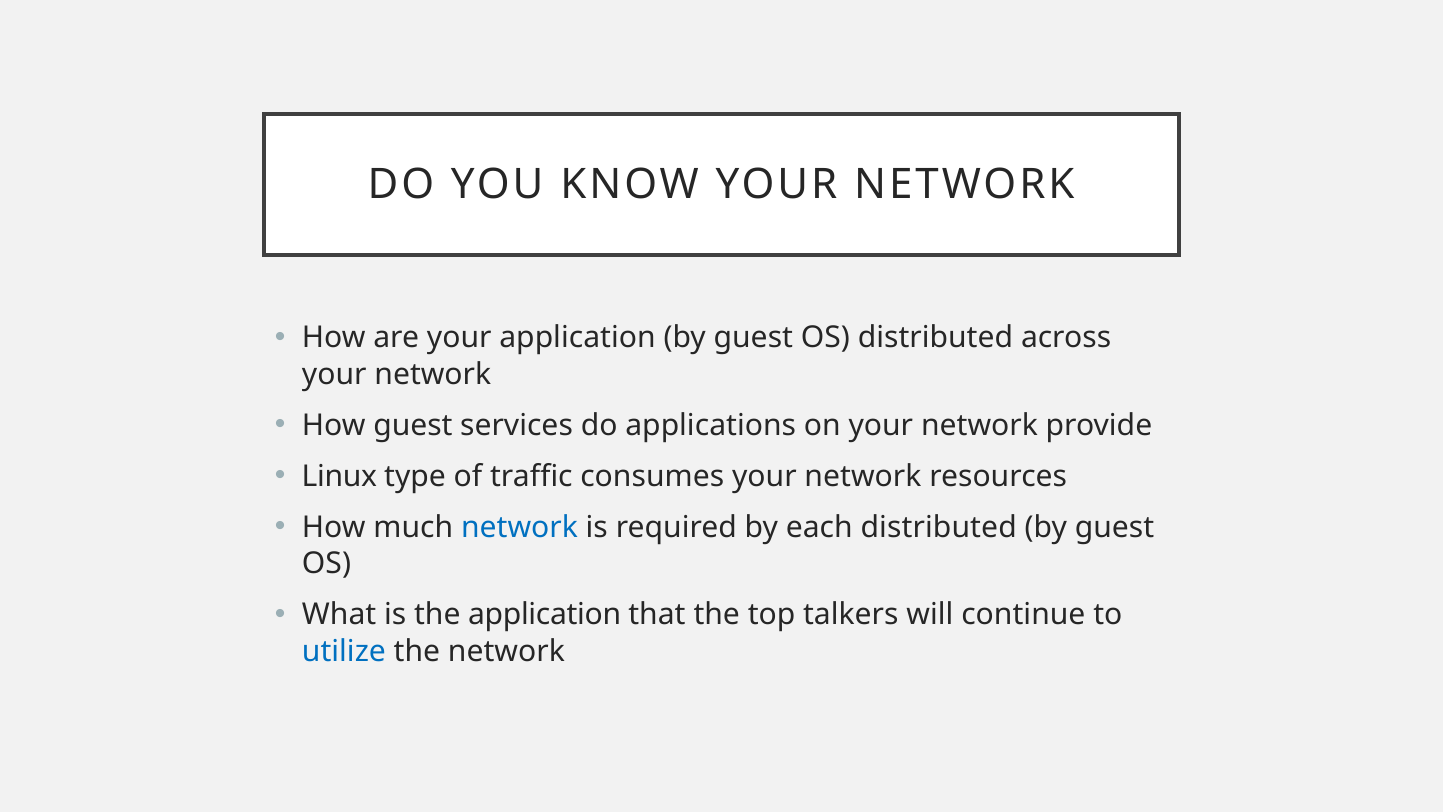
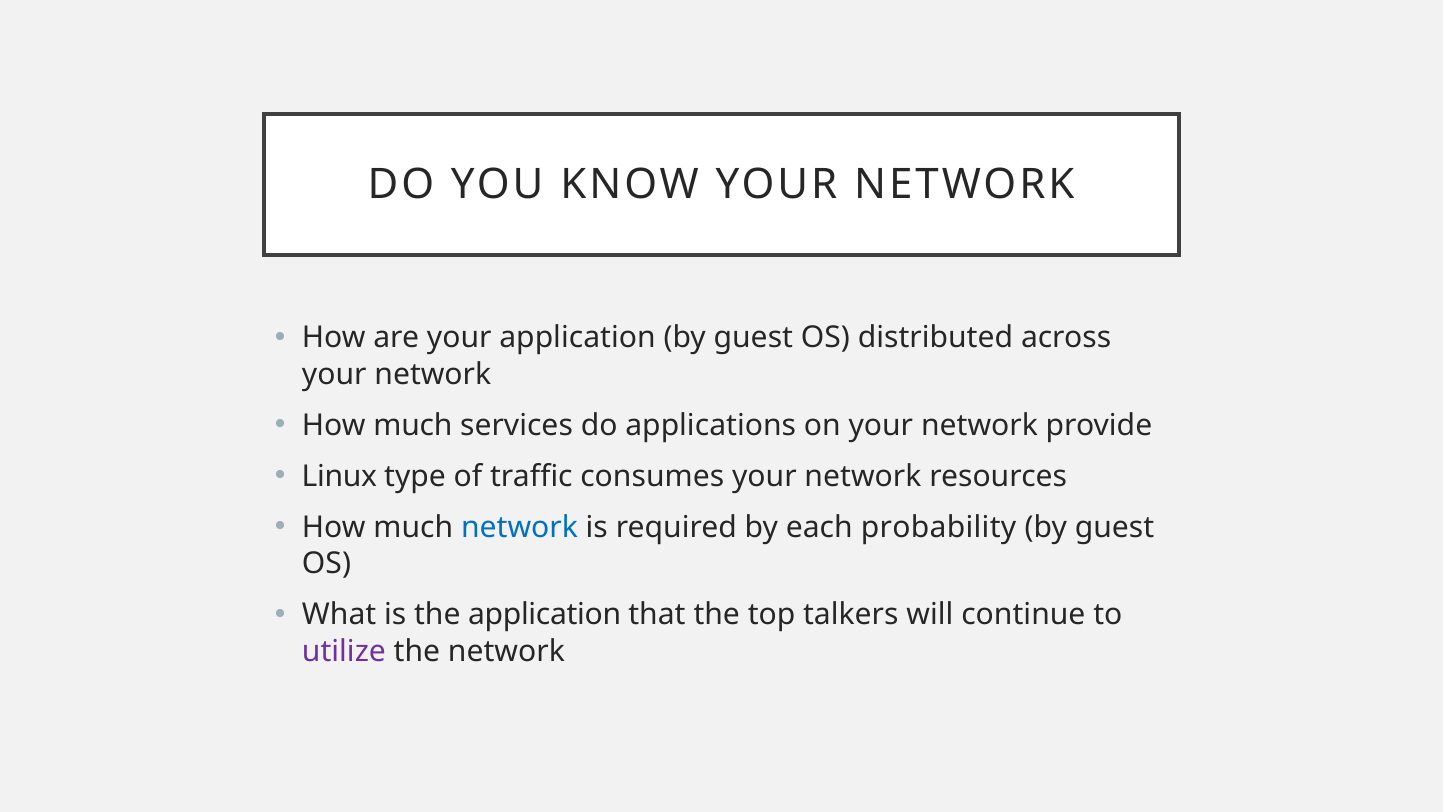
guest: guest -> much (413, 425)
each distributed: distributed -> probability (939, 527)
utilize colour: blue -> purple (344, 651)
